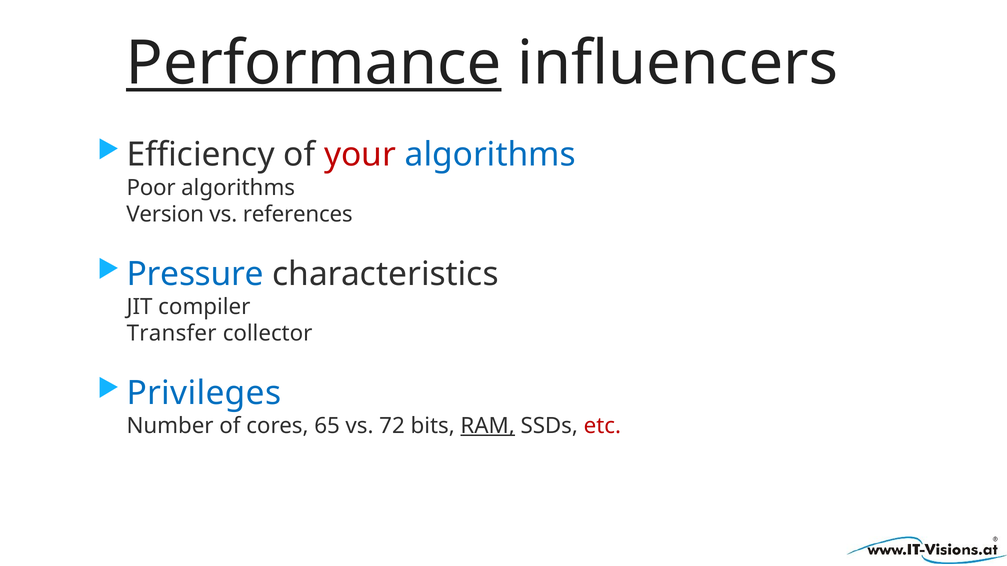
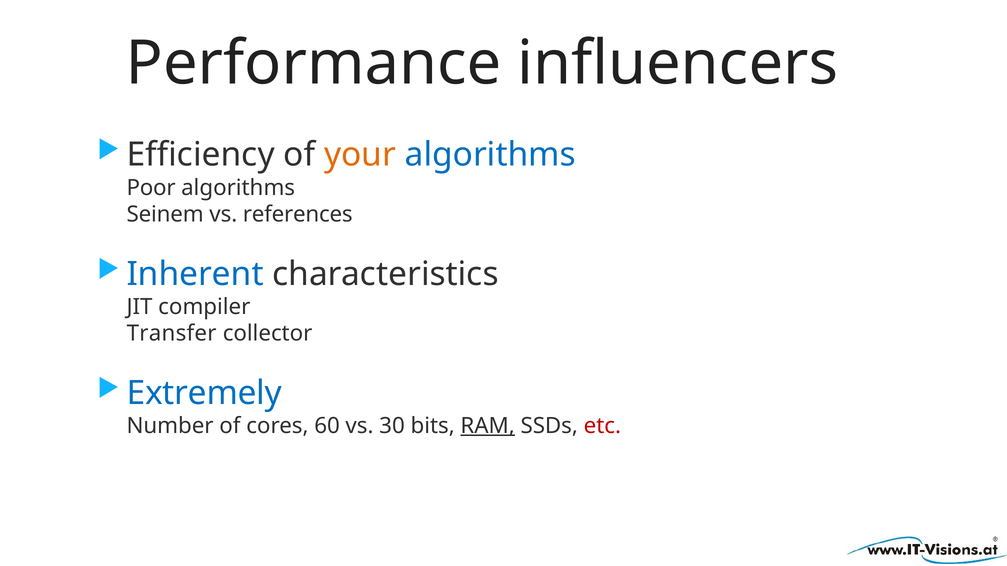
Performance underline: present -> none (314, 63)
your colour: red -> orange (360, 155)
Version: Version -> Seinem (165, 215)
Pressure: Pressure -> Inherent (195, 274)
Privileges: Privileges -> Extremely (204, 393)
65: 65 -> 60 (327, 426)
72: 72 -> 30 (392, 426)
